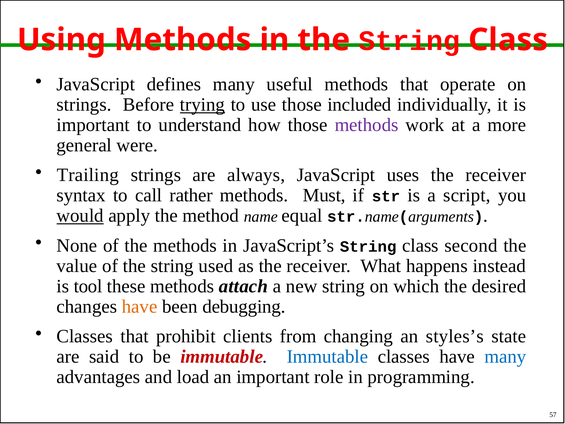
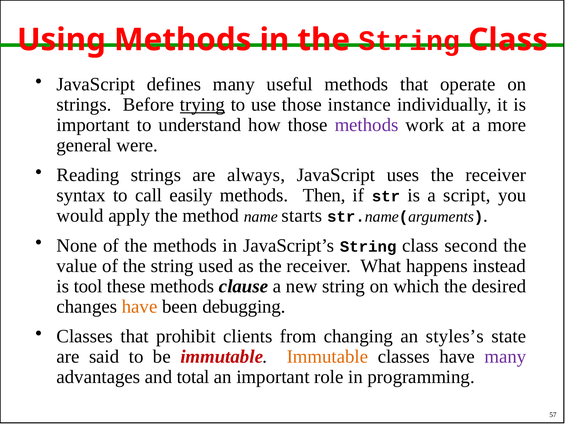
included: included -> instance (359, 105)
Trailing: Trailing -> Reading (88, 175)
rather: rather -> easily (191, 195)
Must: Must -> Then (324, 195)
would underline: present -> none (80, 216)
equal: equal -> starts (302, 216)
attach: attach -> clause (244, 286)
Immutable colour: blue -> orange (327, 356)
many colour: blue -> purple (505, 356)
load: load -> total (193, 377)
